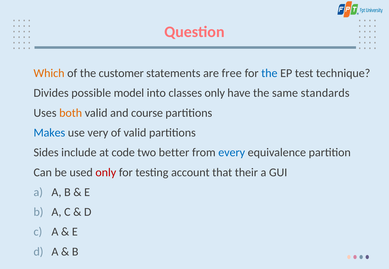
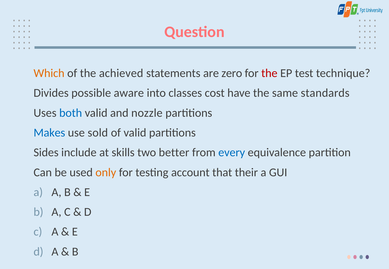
customer: customer -> achieved (121, 73)
free: free -> zero (232, 73)
the colour: blue -> red (269, 73)
model: model -> aware (129, 93)
classes only: only -> cost (215, 93)
both colour: orange -> blue (71, 113)
course: course -> nozzle (147, 113)
very: very -> sold (98, 133)
code: code -> skills (123, 153)
only colour: red -> orange (106, 173)
